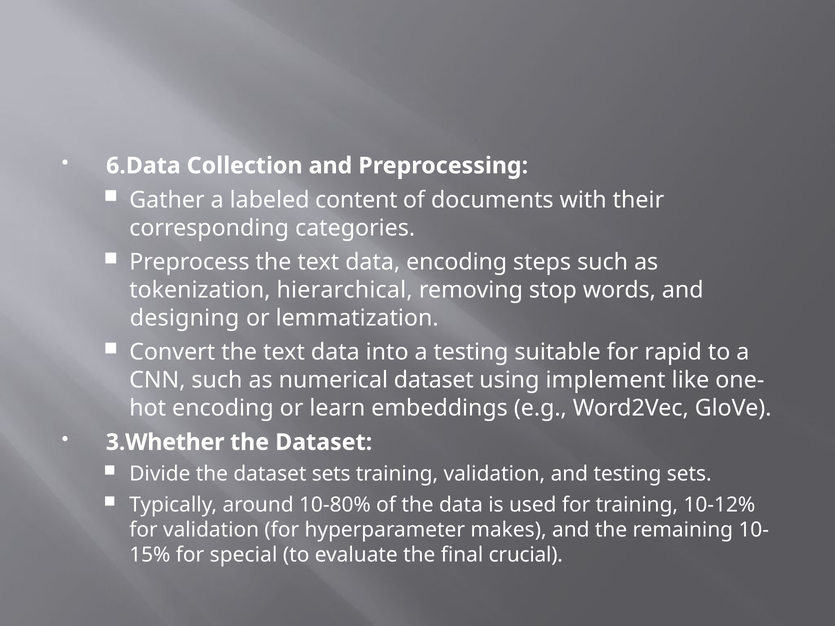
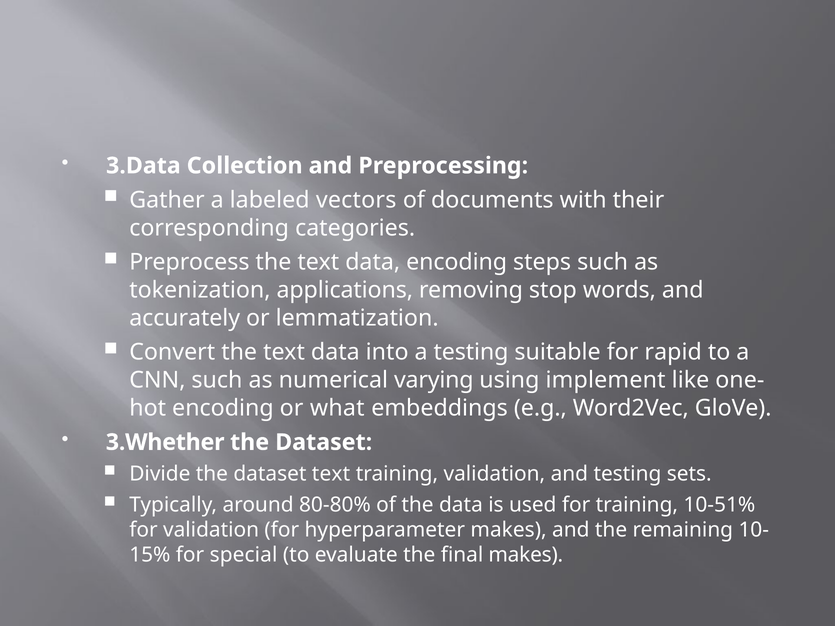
6.Data: 6.Data -> 3.Data (143, 166)
content: content -> vectors (356, 200)
hierarchical: hierarchical -> applications (345, 290)
designing: designing -> accurately (185, 318)
numerical dataset: dataset -> varying (434, 380)
learn: learn -> what (337, 408)
dataset sets: sets -> text (331, 474)
10-80%: 10-80% -> 80-80% (335, 505)
10-12%: 10-12% -> 10-51% (719, 505)
final crucial: crucial -> makes (526, 555)
